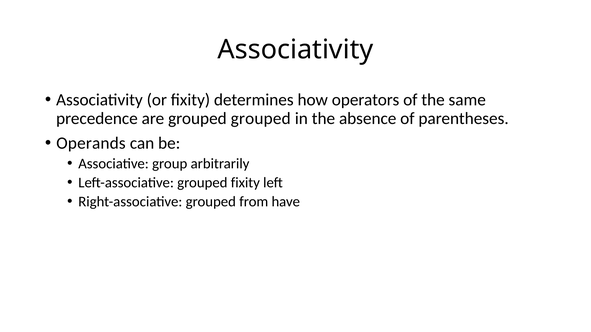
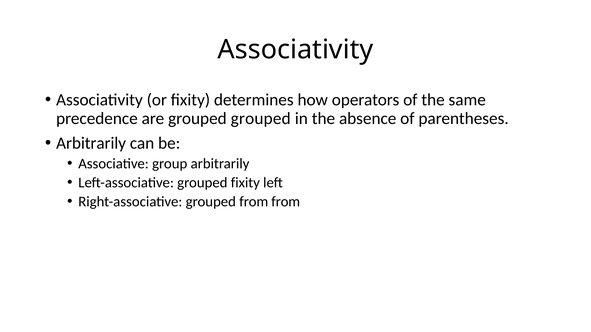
Operands: Operands -> Arbitrarily (91, 143)
from have: have -> from (286, 202)
